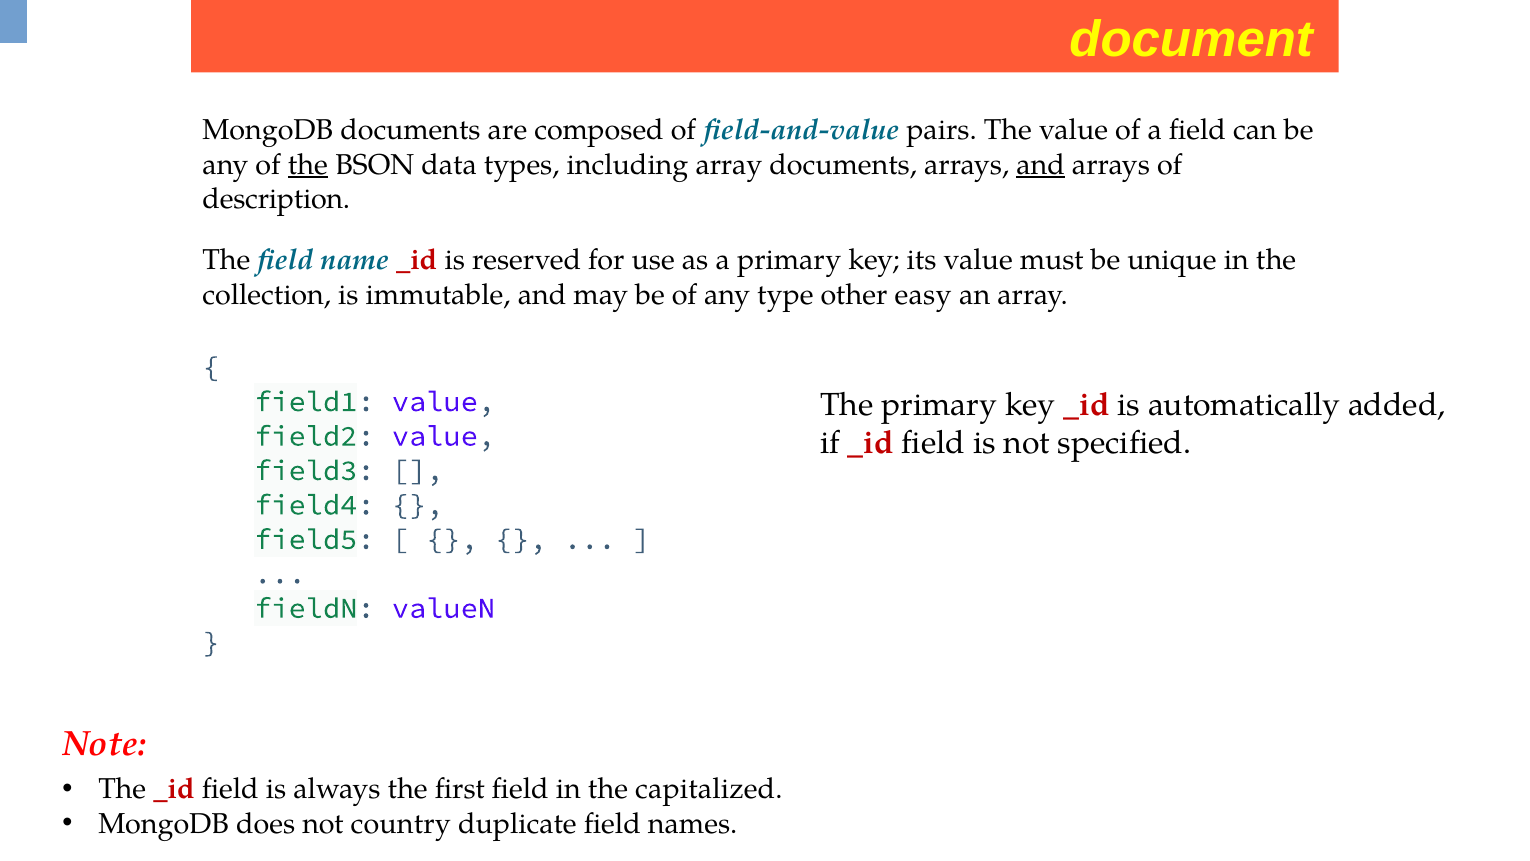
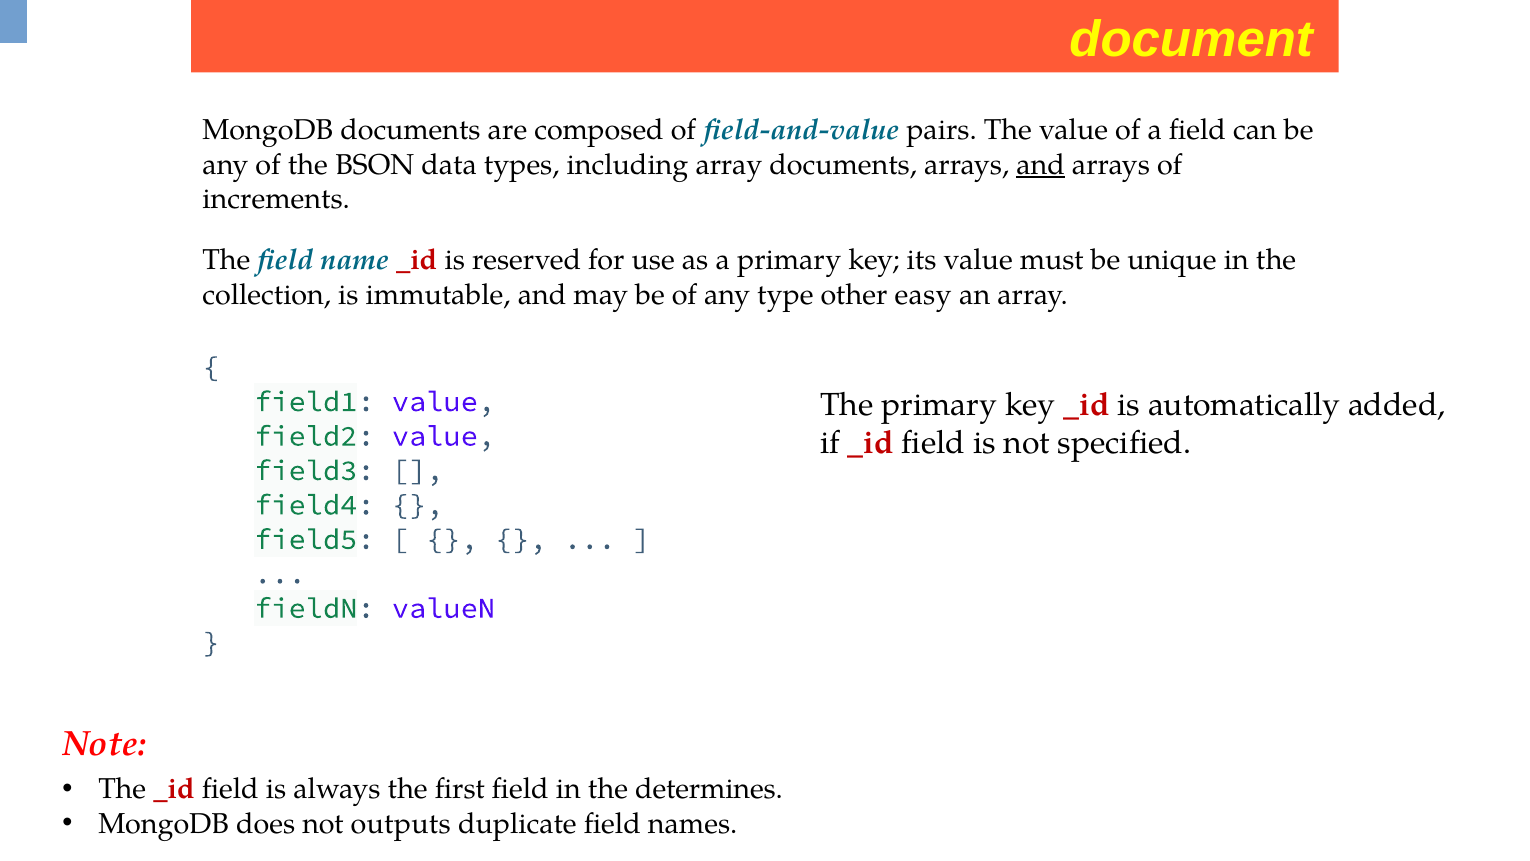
the underline: present -> none (308, 164)
description: description -> increments (276, 199)
capitalized: capitalized -> determines (709, 789)
country: country -> outputs (401, 824)
